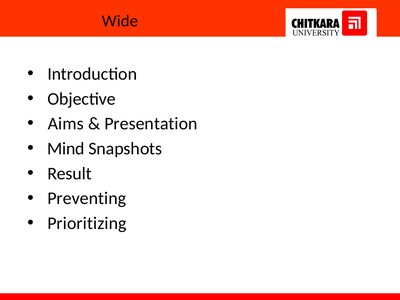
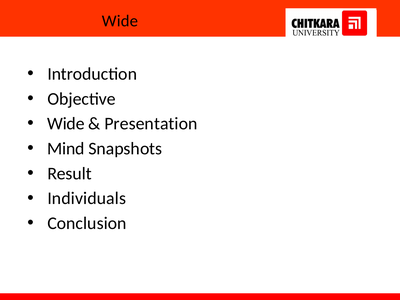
Aims: Aims -> Wide (66, 124)
Preventing: Preventing -> Individuals (87, 198)
Prioritizing: Prioritizing -> Conclusion (87, 223)
